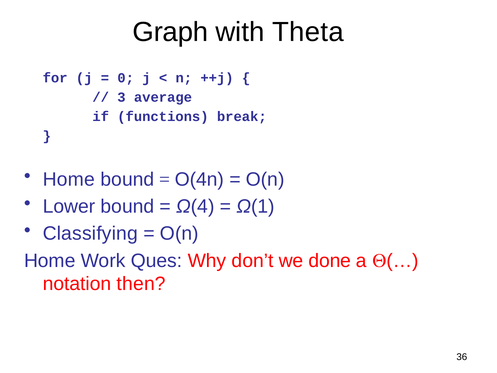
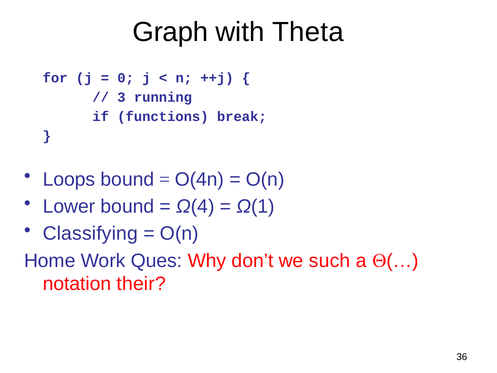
average: average -> running (163, 97)
Home: Home -> Loops (69, 179)
done: done -> such (330, 260)
then: then -> their (141, 284)
